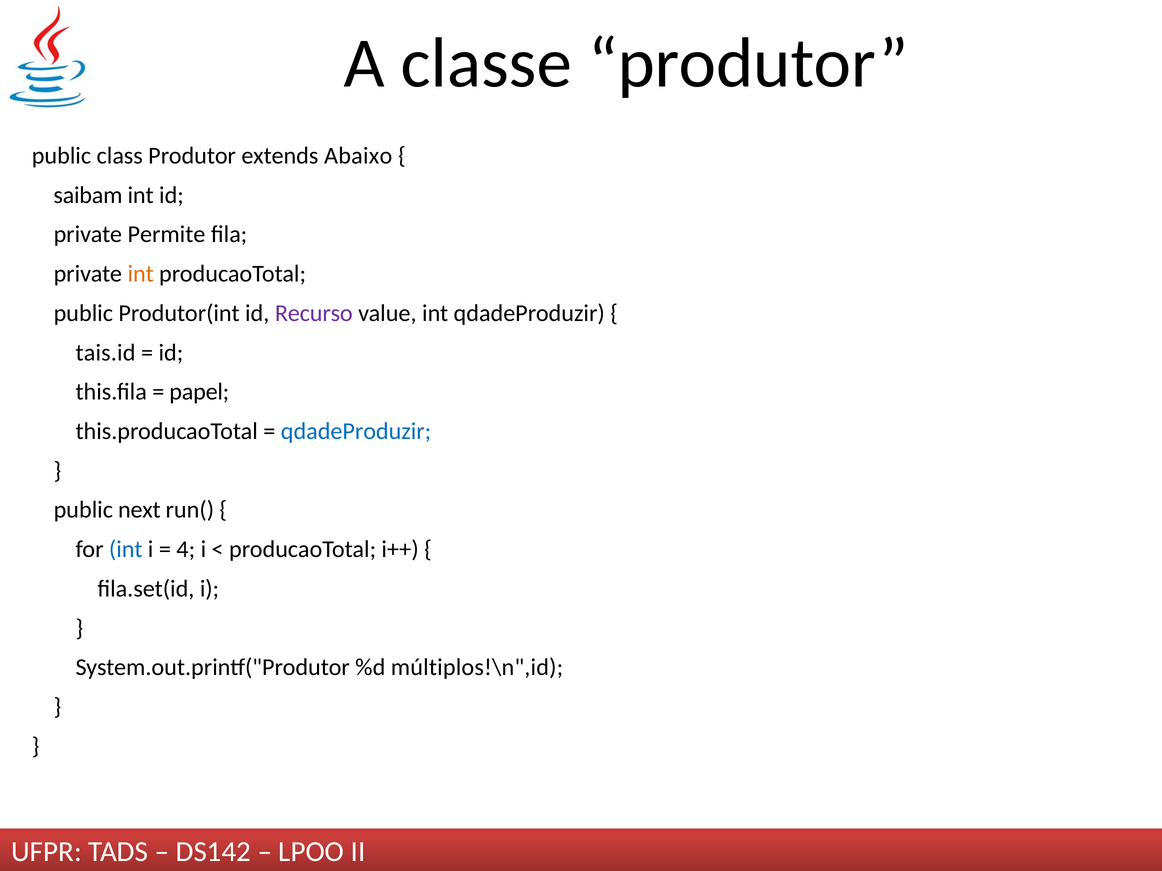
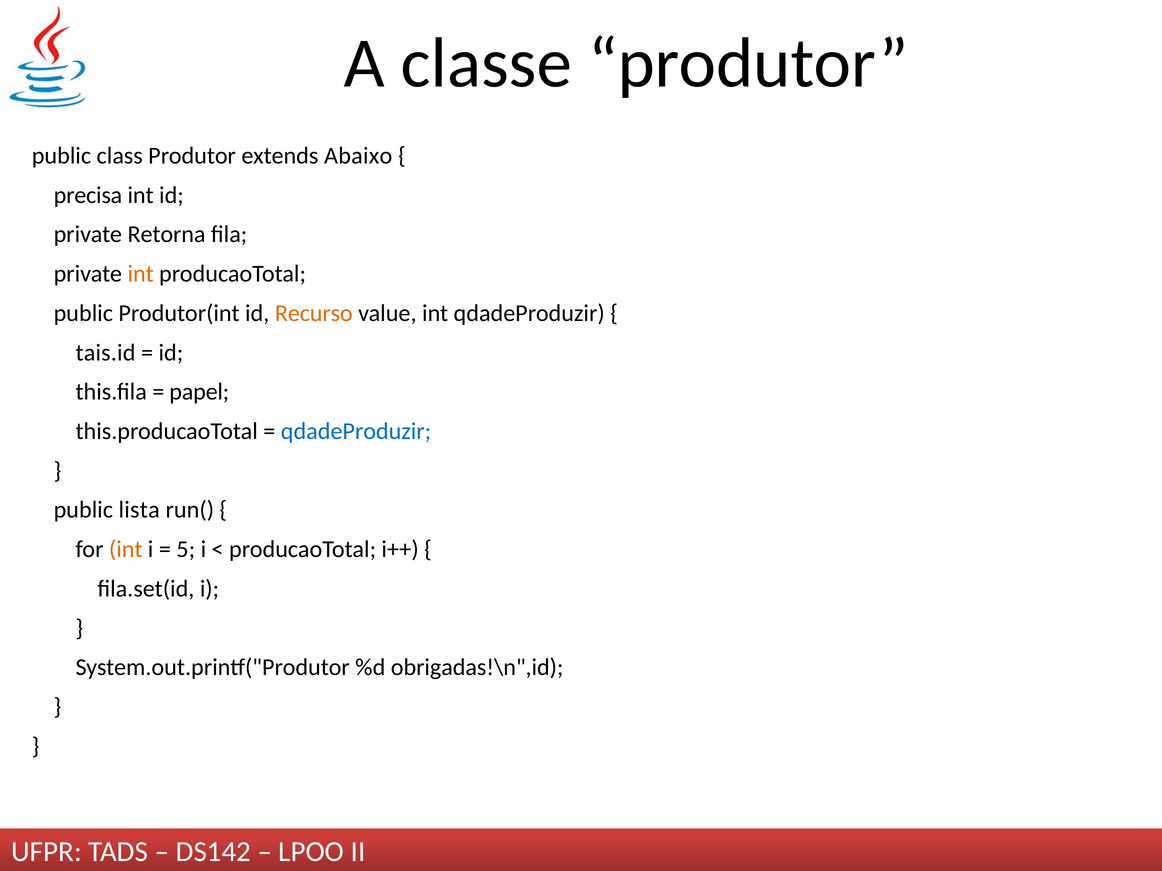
saibam: saibam -> precisa (88, 195)
Permite: Permite -> Retorna (167, 235)
Recurso colour: purple -> orange (314, 313)
next: next -> lista (139, 510)
int colour: blue -> orange (126, 550)
4: 4 -> 5 (186, 550)
múltiplos!\n",id: múltiplos!\n",id -> obrigadas!\n",id (477, 668)
